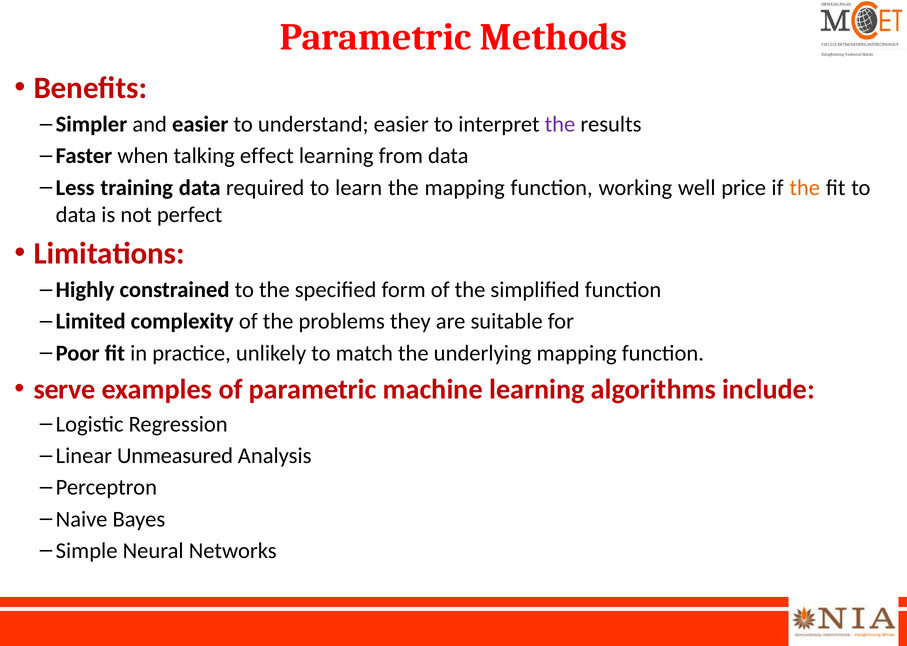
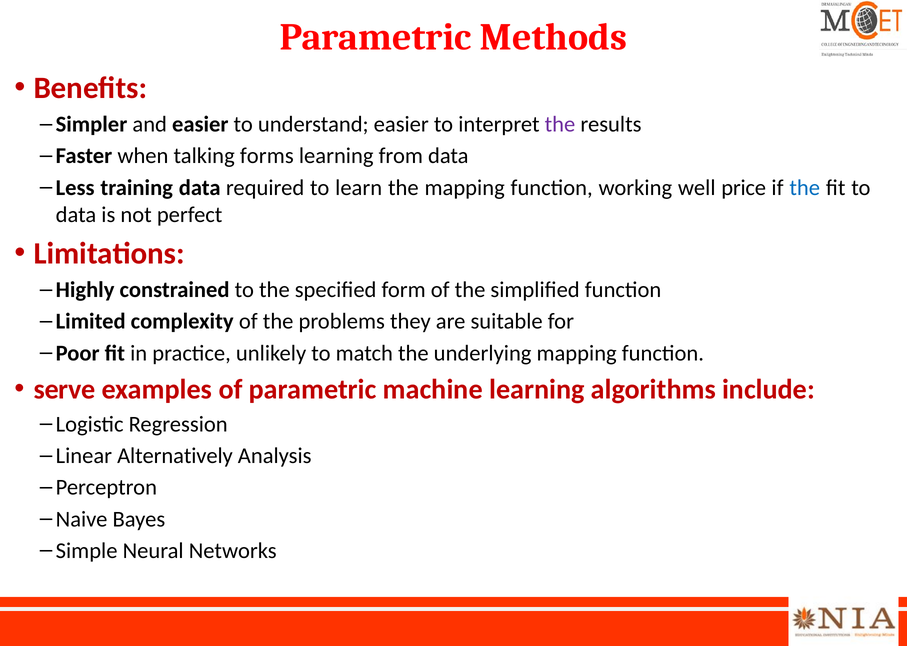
effect: effect -> forms (267, 156)
the colour: orange -> blue (805, 187)
Unmeasured: Unmeasured -> Alternatively (175, 456)
